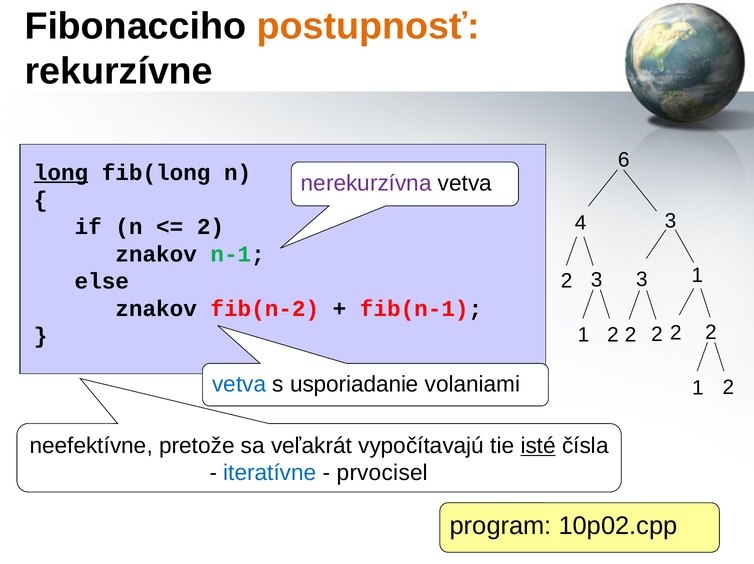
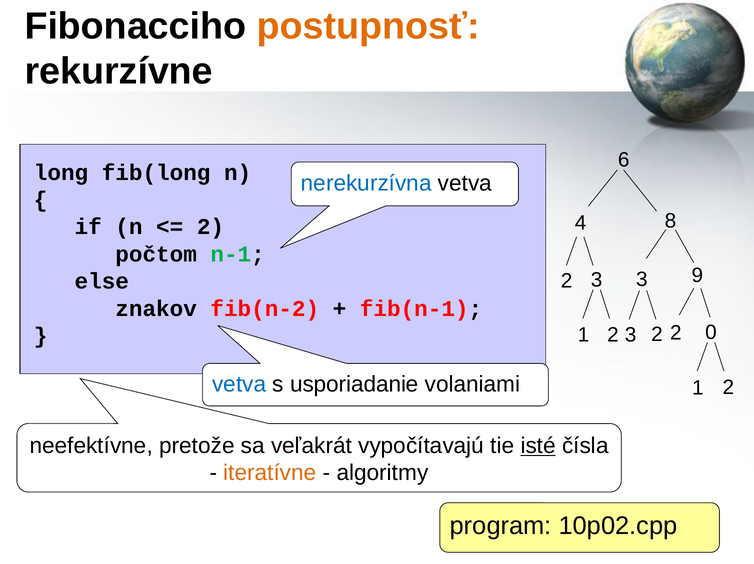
long underline: present -> none (61, 173)
nerekurzívna colour: purple -> blue (366, 183)
4 3: 3 -> 8 (670, 221)
znakov: znakov -> počtom (156, 254)
3 1: 1 -> 9 (697, 276)
2: 2 -> 3 (631, 335)
2: 2 -> 0 (711, 332)
iteratívne colour: blue -> orange (270, 473)
prvocisel: prvocisel -> algoritmy (382, 473)
